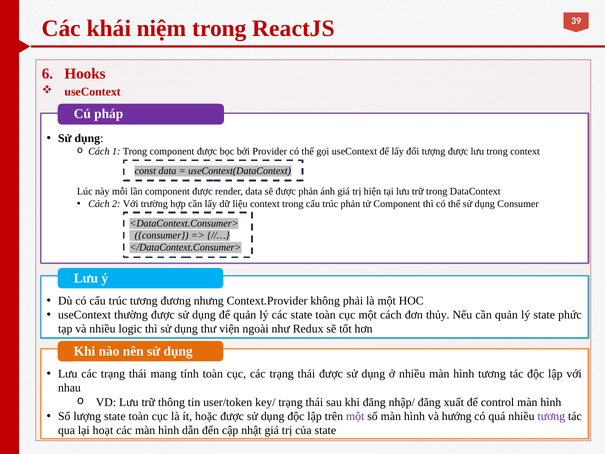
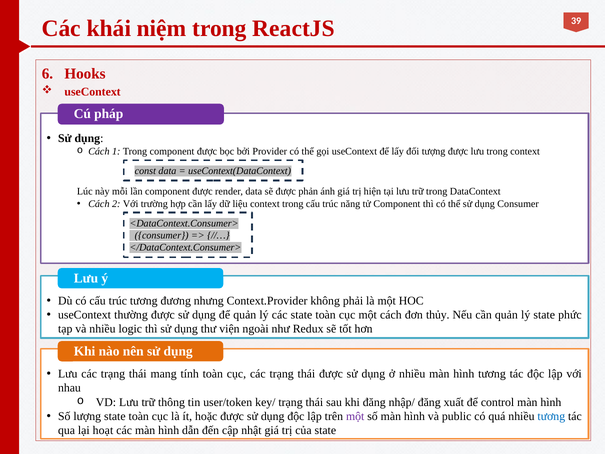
trúc phản: phản -> năng (350, 204)
hướng: hướng -> public (457, 416)
tương colour: purple -> blue (551, 416)
